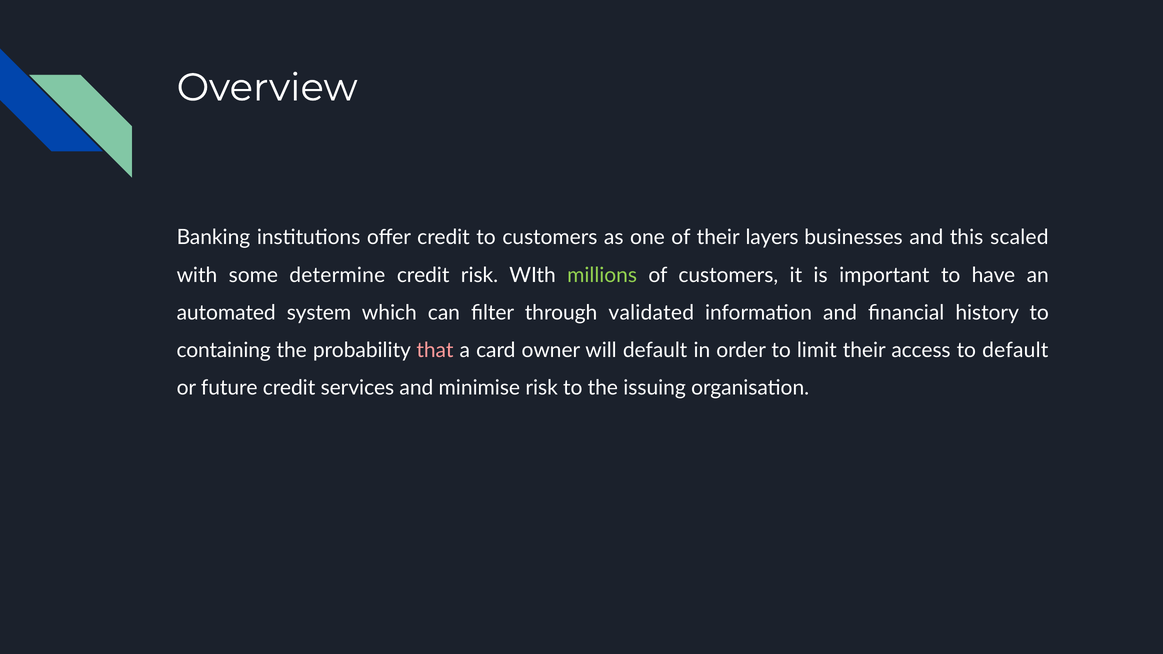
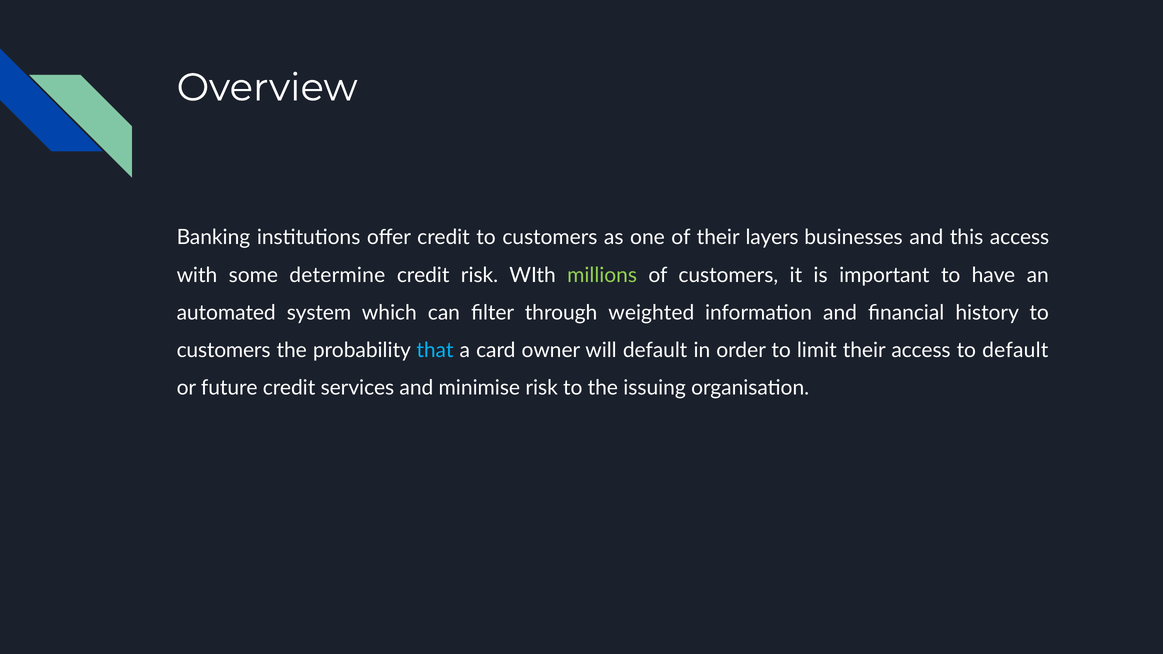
this scaled: scaled -> access (1020, 238)
validated: validated -> weighted (651, 313)
containing: containing -> customers (224, 350)
that colour: pink -> light blue (435, 350)
